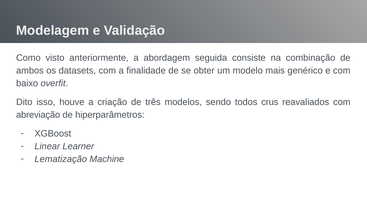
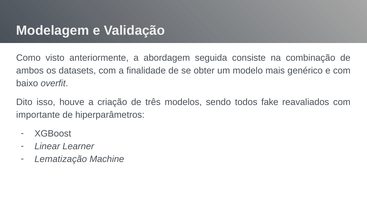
crus: crus -> fake (270, 102)
abreviação: abreviação -> importante (38, 114)
